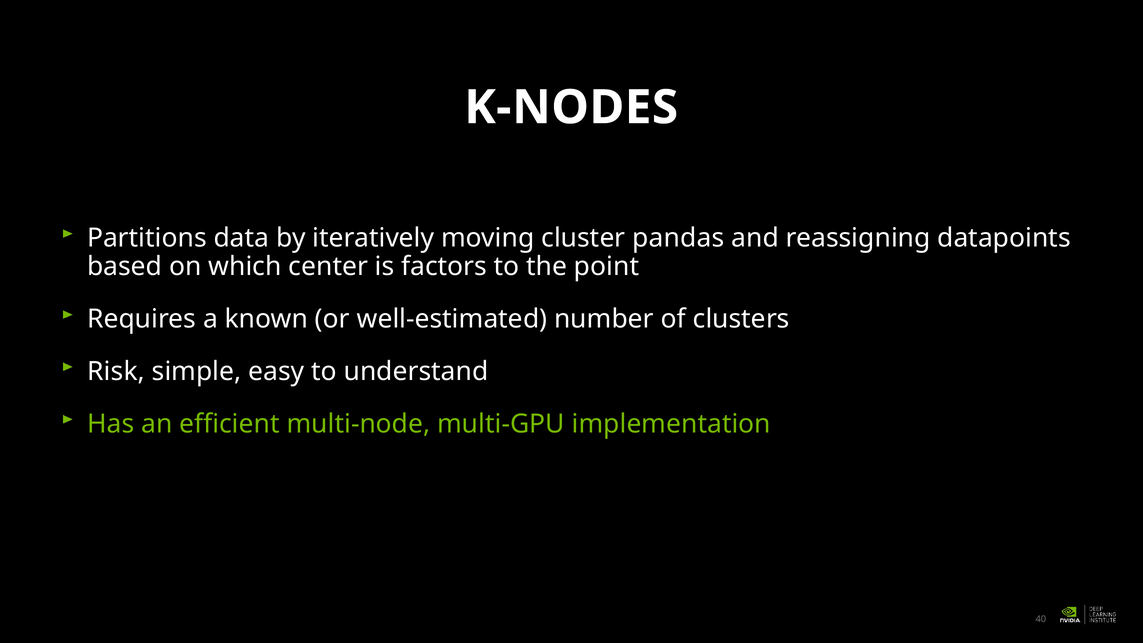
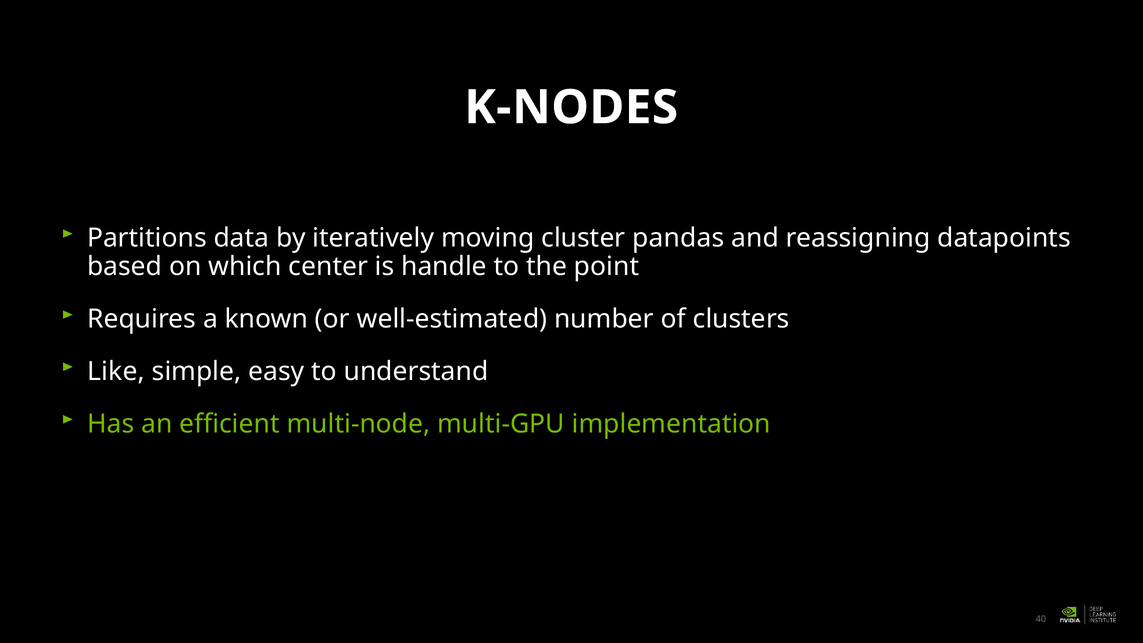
factors: factors -> handle (444, 267)
Risk: Risk -> Like (116, 371)
